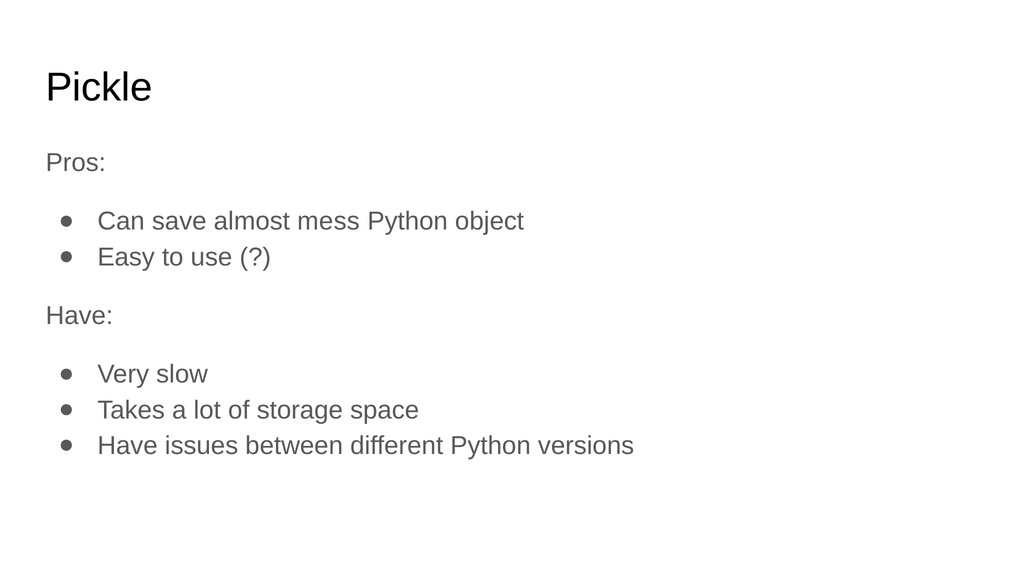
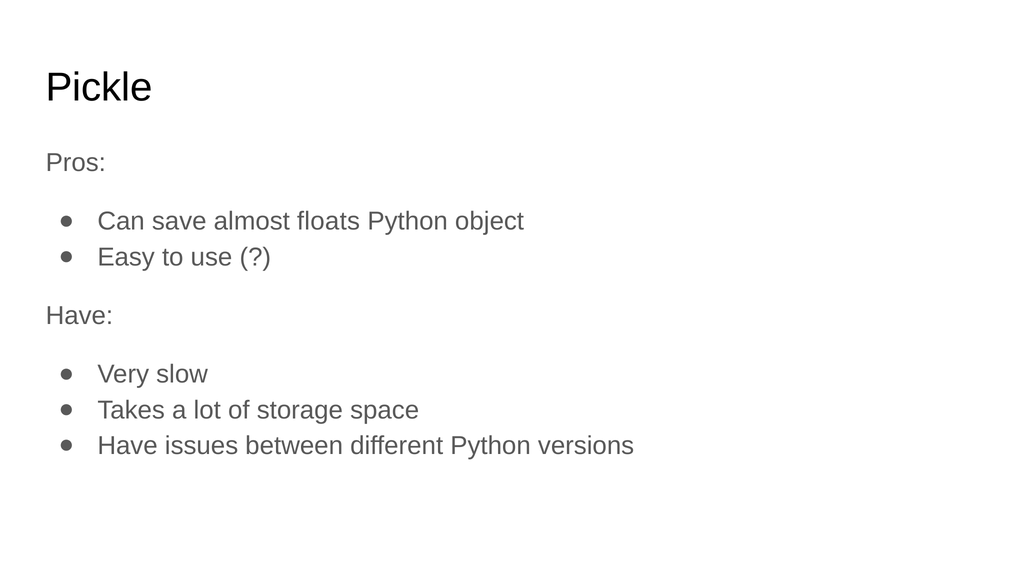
mess: mess -> floats (328, 221)
